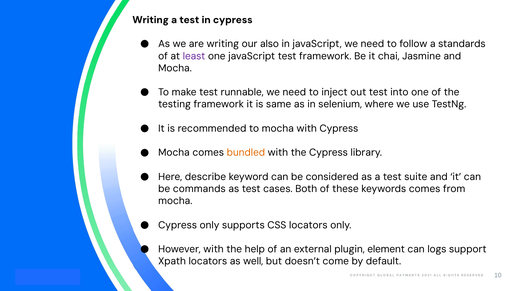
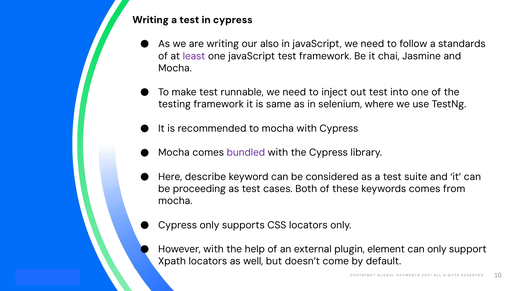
bundled colour: orange -> purple (246, 153)
commands: commands -> proceeding (199, 189)
can logs: logs -> only (437, 249)
